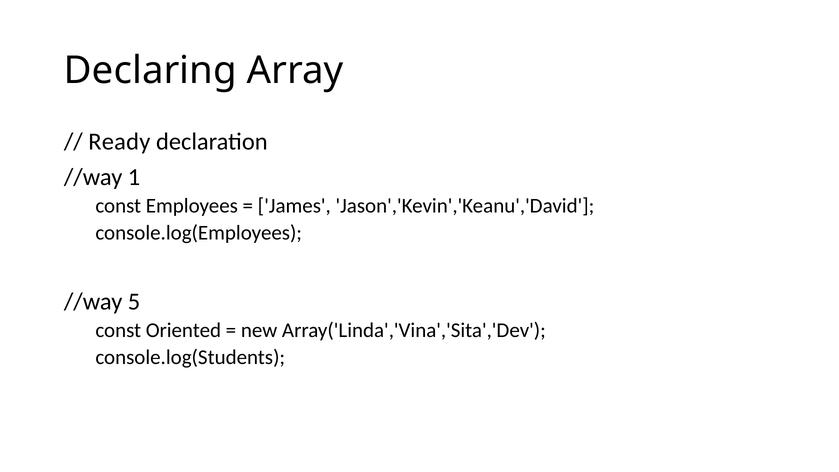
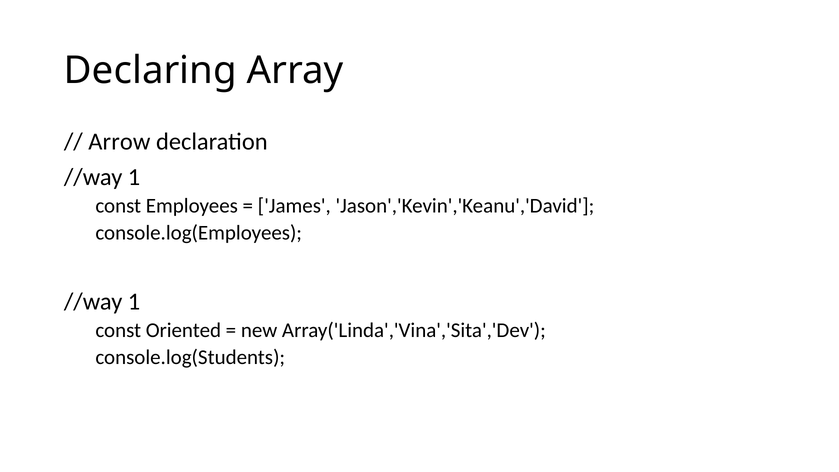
Ready: Ready -> Arrow (119, 142)
5: 5 -> 1 (134, 301)
